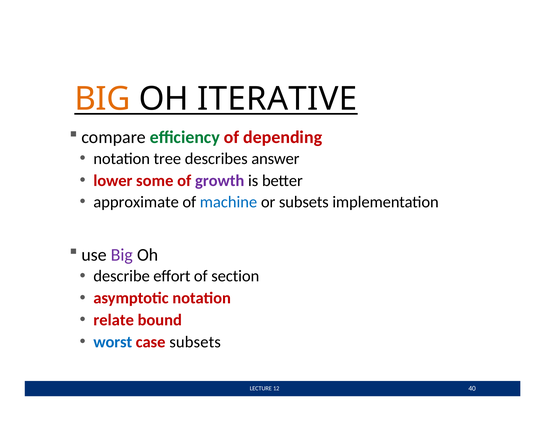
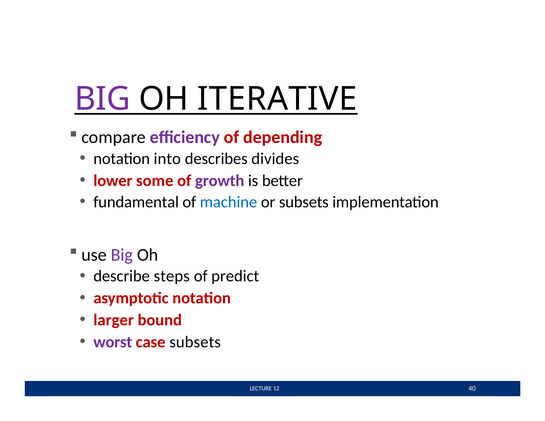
BIG colour: orange -> purple (102, 99)
eﬃciency colour: green -> purple (185, 137)
tree: tree -> into (167, 159)
answer: answer -> divides (275, 159)
approximate: approximate -> fundamental (136, 202)
eﬀort: eﬀort -> steps (172, 276)
section: section -> predict (235, 276)
relate: relate -> larger (114, 320)
worst colour: blue -> purple (113, 342)
